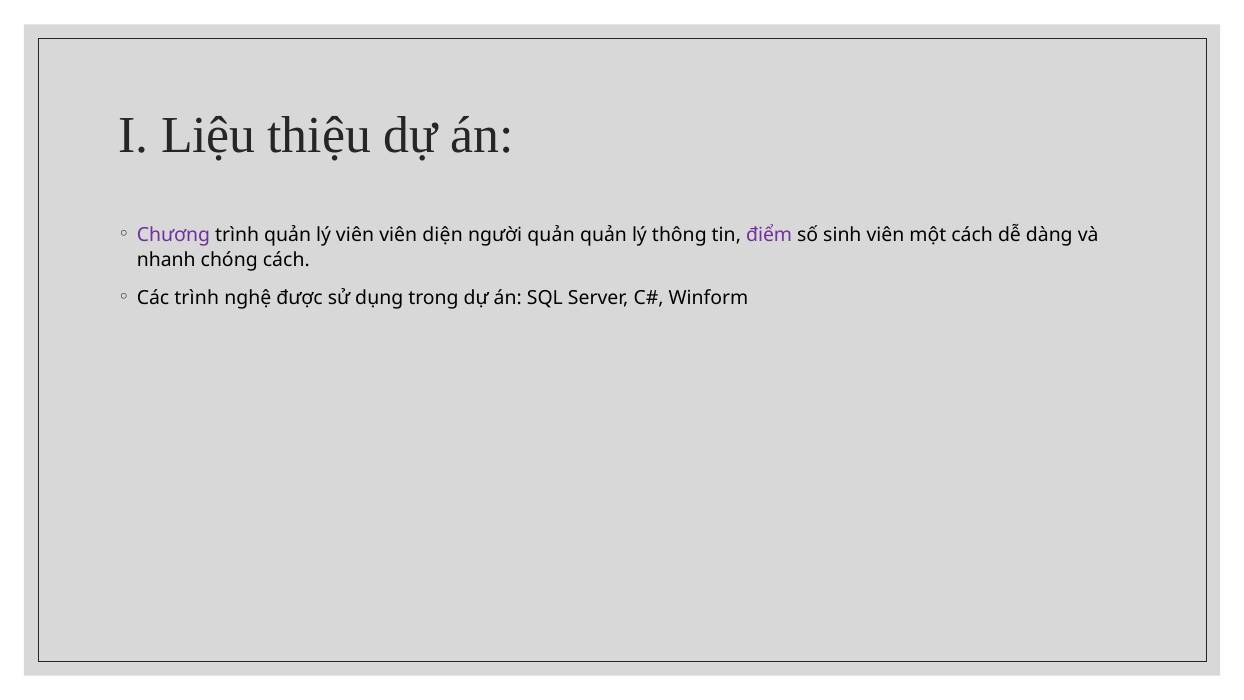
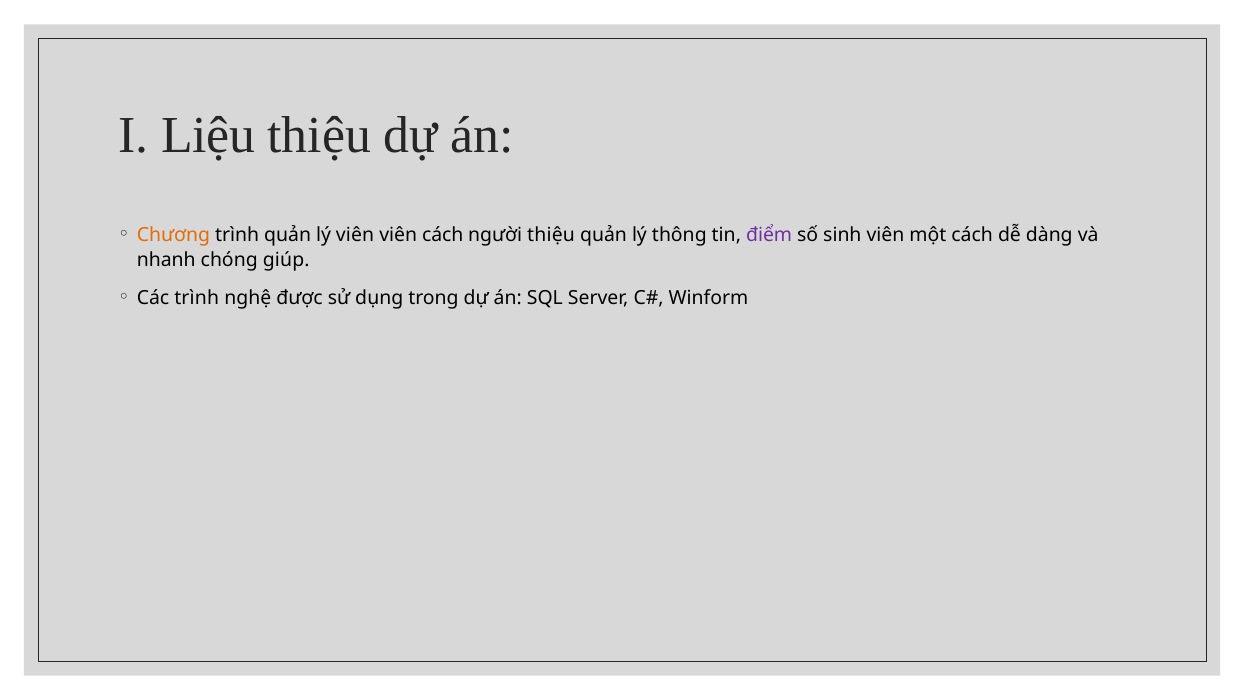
Chương colour: purple -> orange (173, 235)
viên diện: diện -> cách (443, 235)
người quản: quản -> thiệu (551, 235)
chóng cách: cách -> giúp (286, 260)
